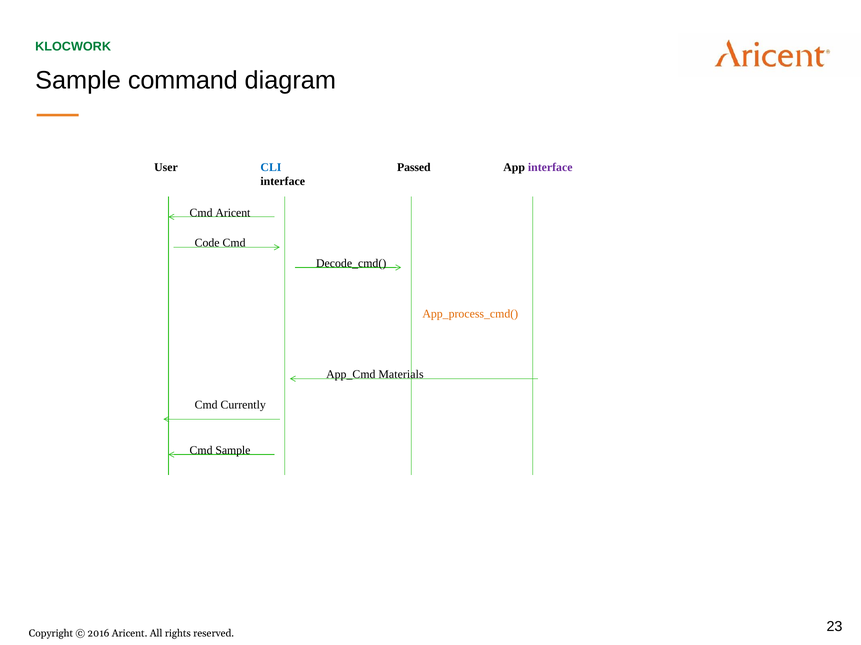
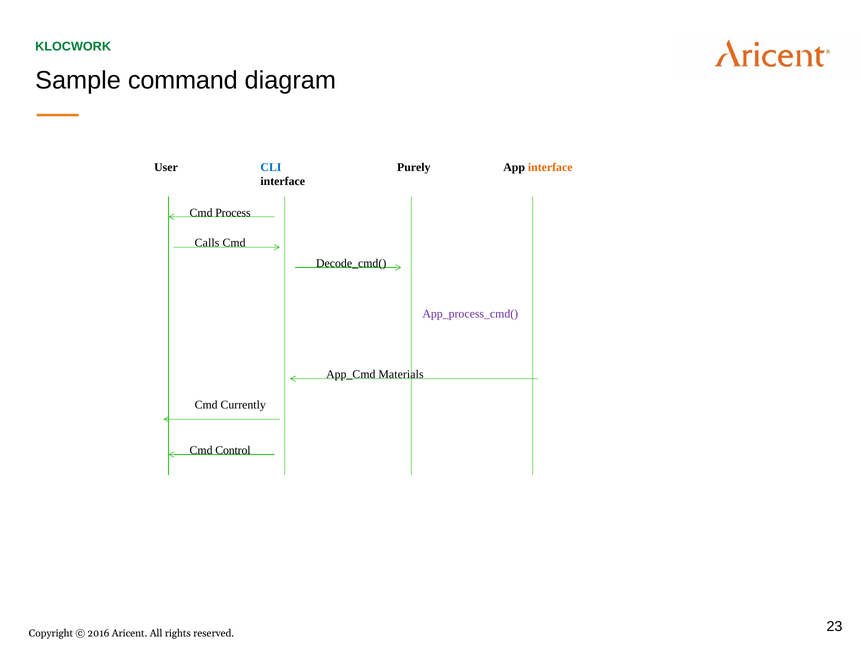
Passed: Passed -> Purely (414, 167)
interface colour: purple -> orange (550, 167)
Cmd Aricent: Aricent -> Process (233, 213)
Code: Code -> Calls (207, 243)
App_process_cmd( colour: orange -> purple (470, 314)
Cmd Sample: Sample -> Control (233, 451)
